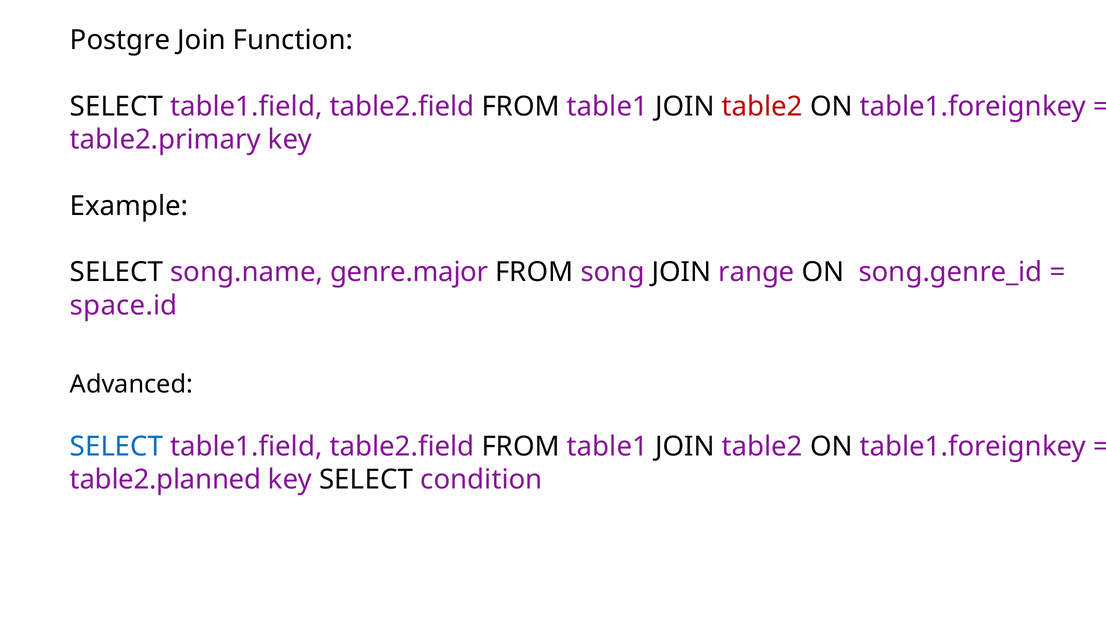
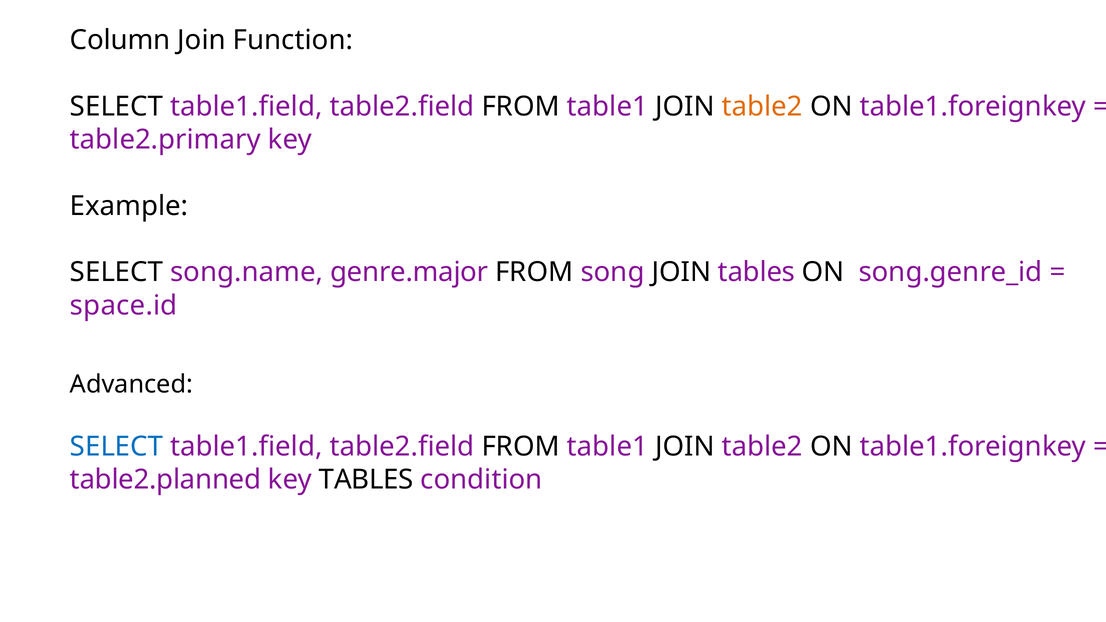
Postgre: Postgre -> Column (120, 40)
table2 colour: red -> orange (762, 107)
JOIN range: range -> tables (757, 272)
key SELECT: SELECT -> TABLES (366, 480)
